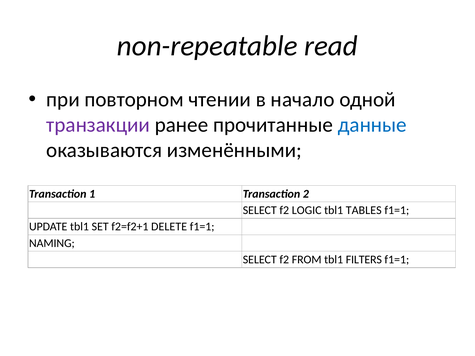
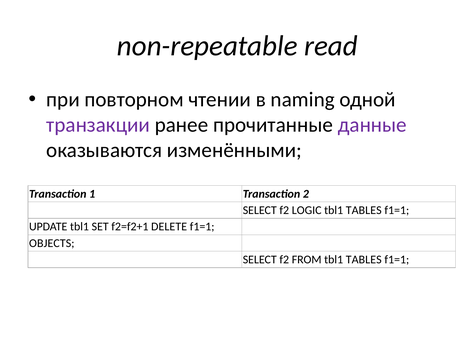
начало: начало -> naming (303, 100)
данные colour: blue -> purple (372, 125)
NAMING: NAMING -> OBJECTS (52, 243)
FROM tbl1 FILTERS: FILTERS -> TABLES (364, 260)
